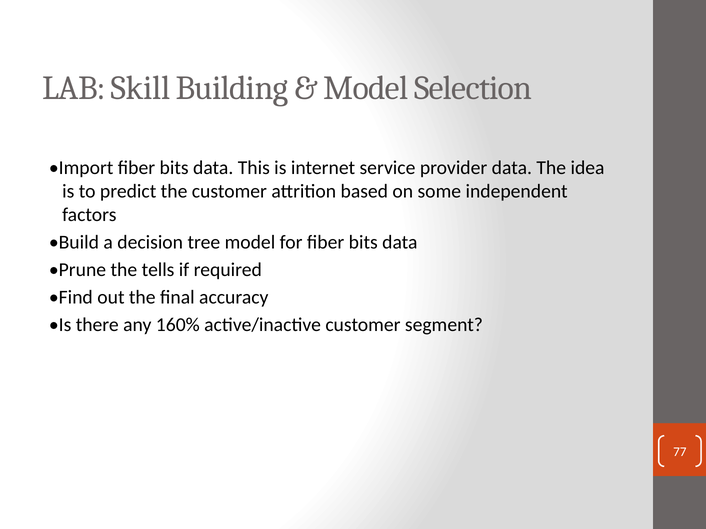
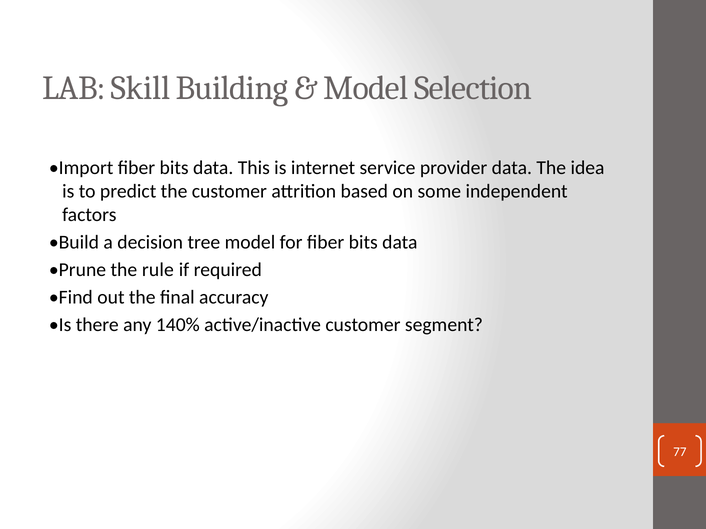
tells: tells -> rule (158, 270)
160%: 160% -> 140% (178, 325)
